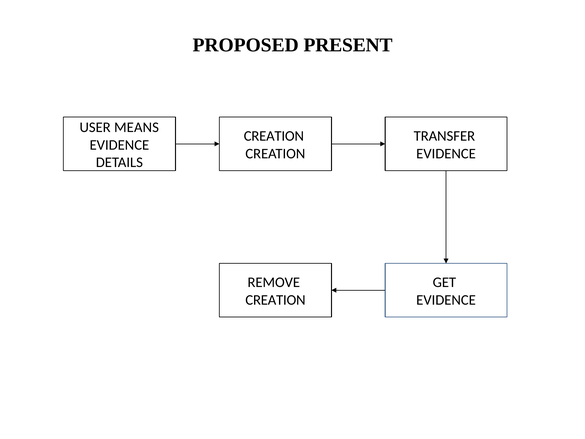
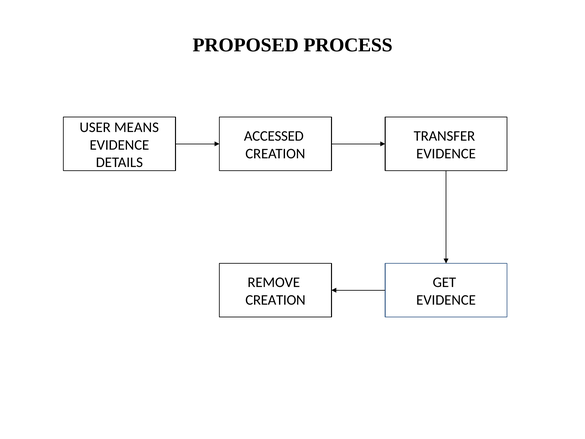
PRESENT: PRESENT -> PROCESS (348, 45)
CREATION: CREATION -> ACCESSED (274, 136)
